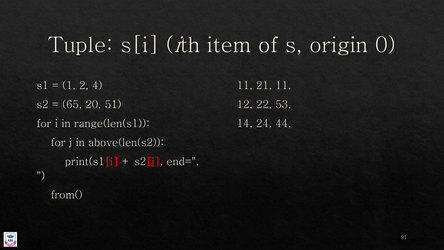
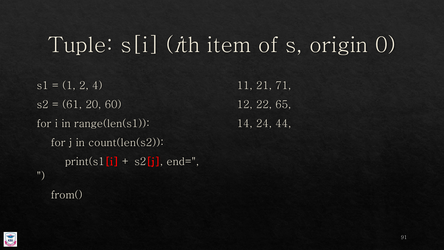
21 11: 11 -> 71 (283, 86)
65: 65 -> 61 (72, 105)
51: 51 -> 60 (113, 105)
53: 53 -> 65 (283, 105)
above(len(s2: above(len(s2 -> count(len(s2 (126, 143)
